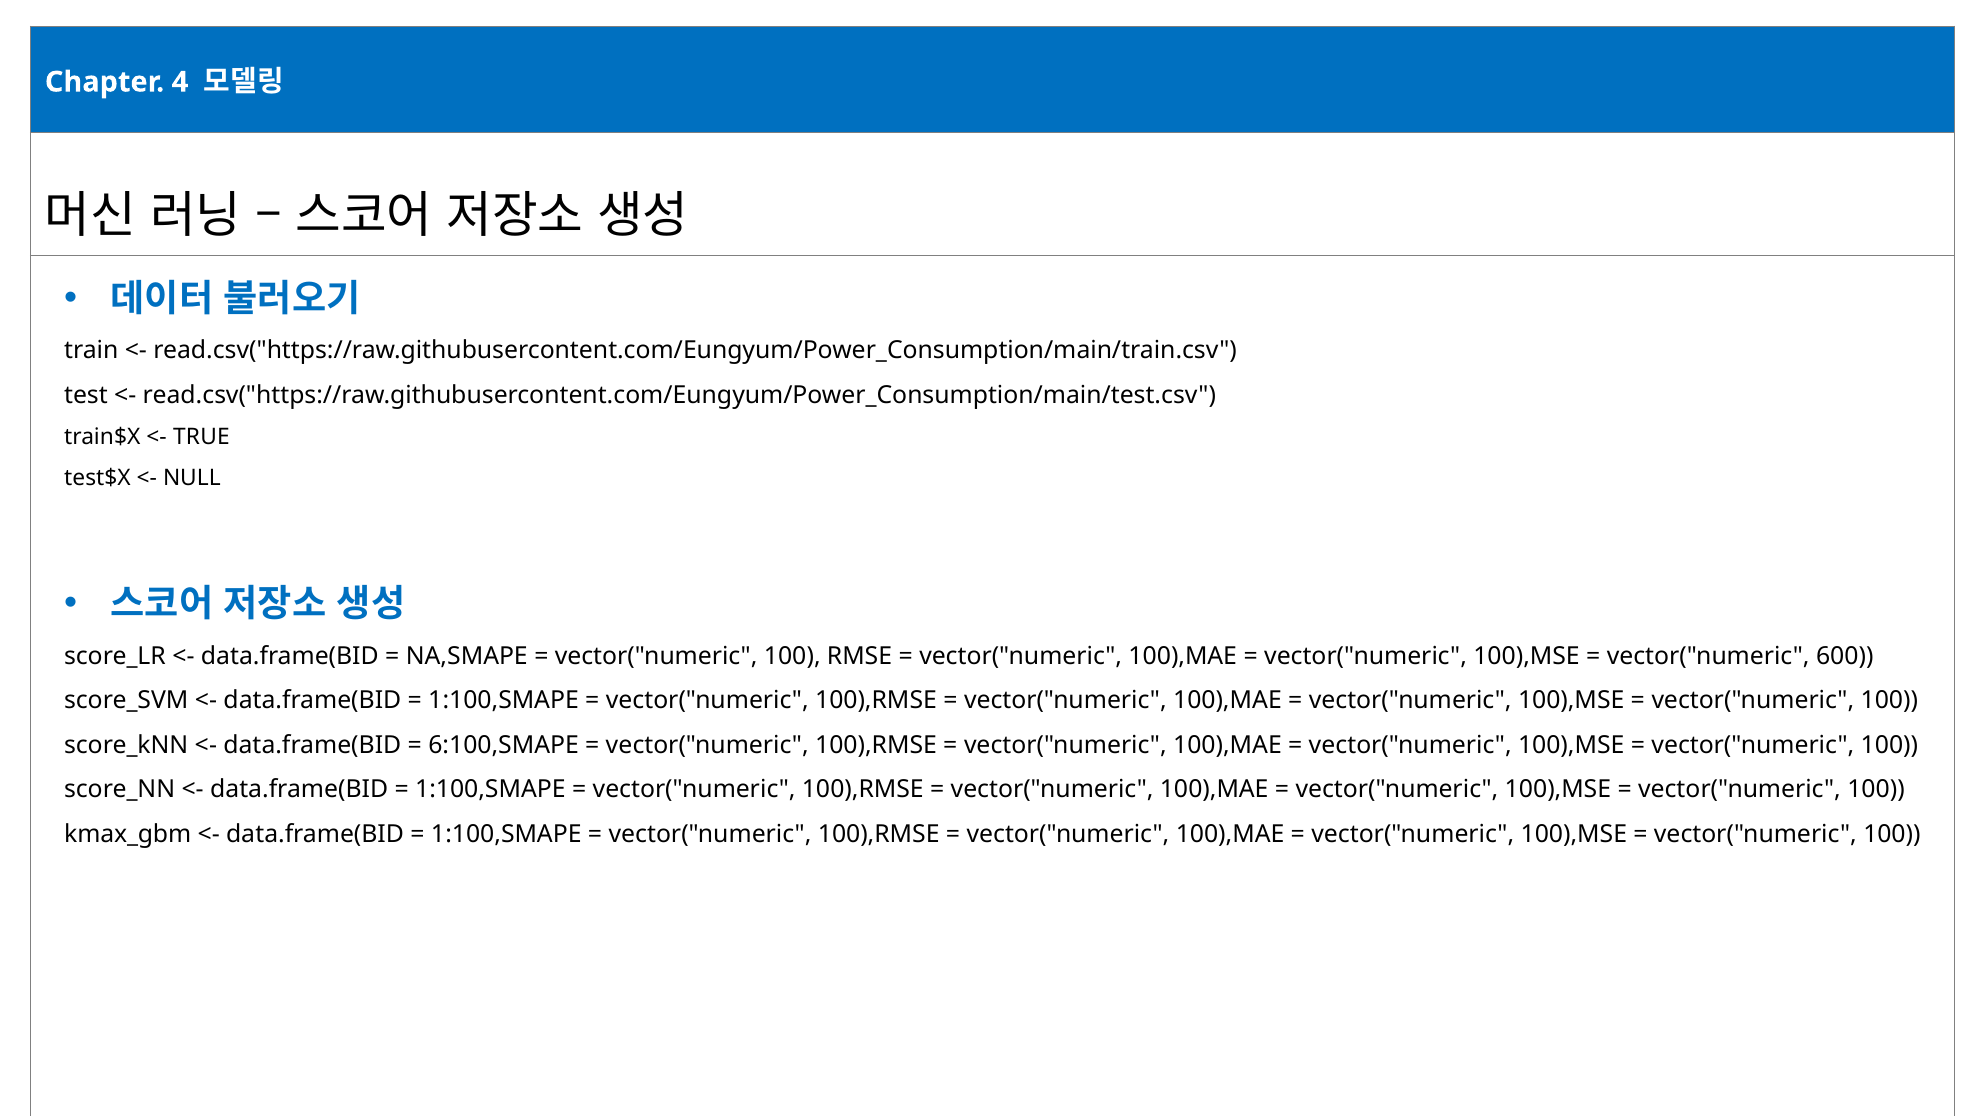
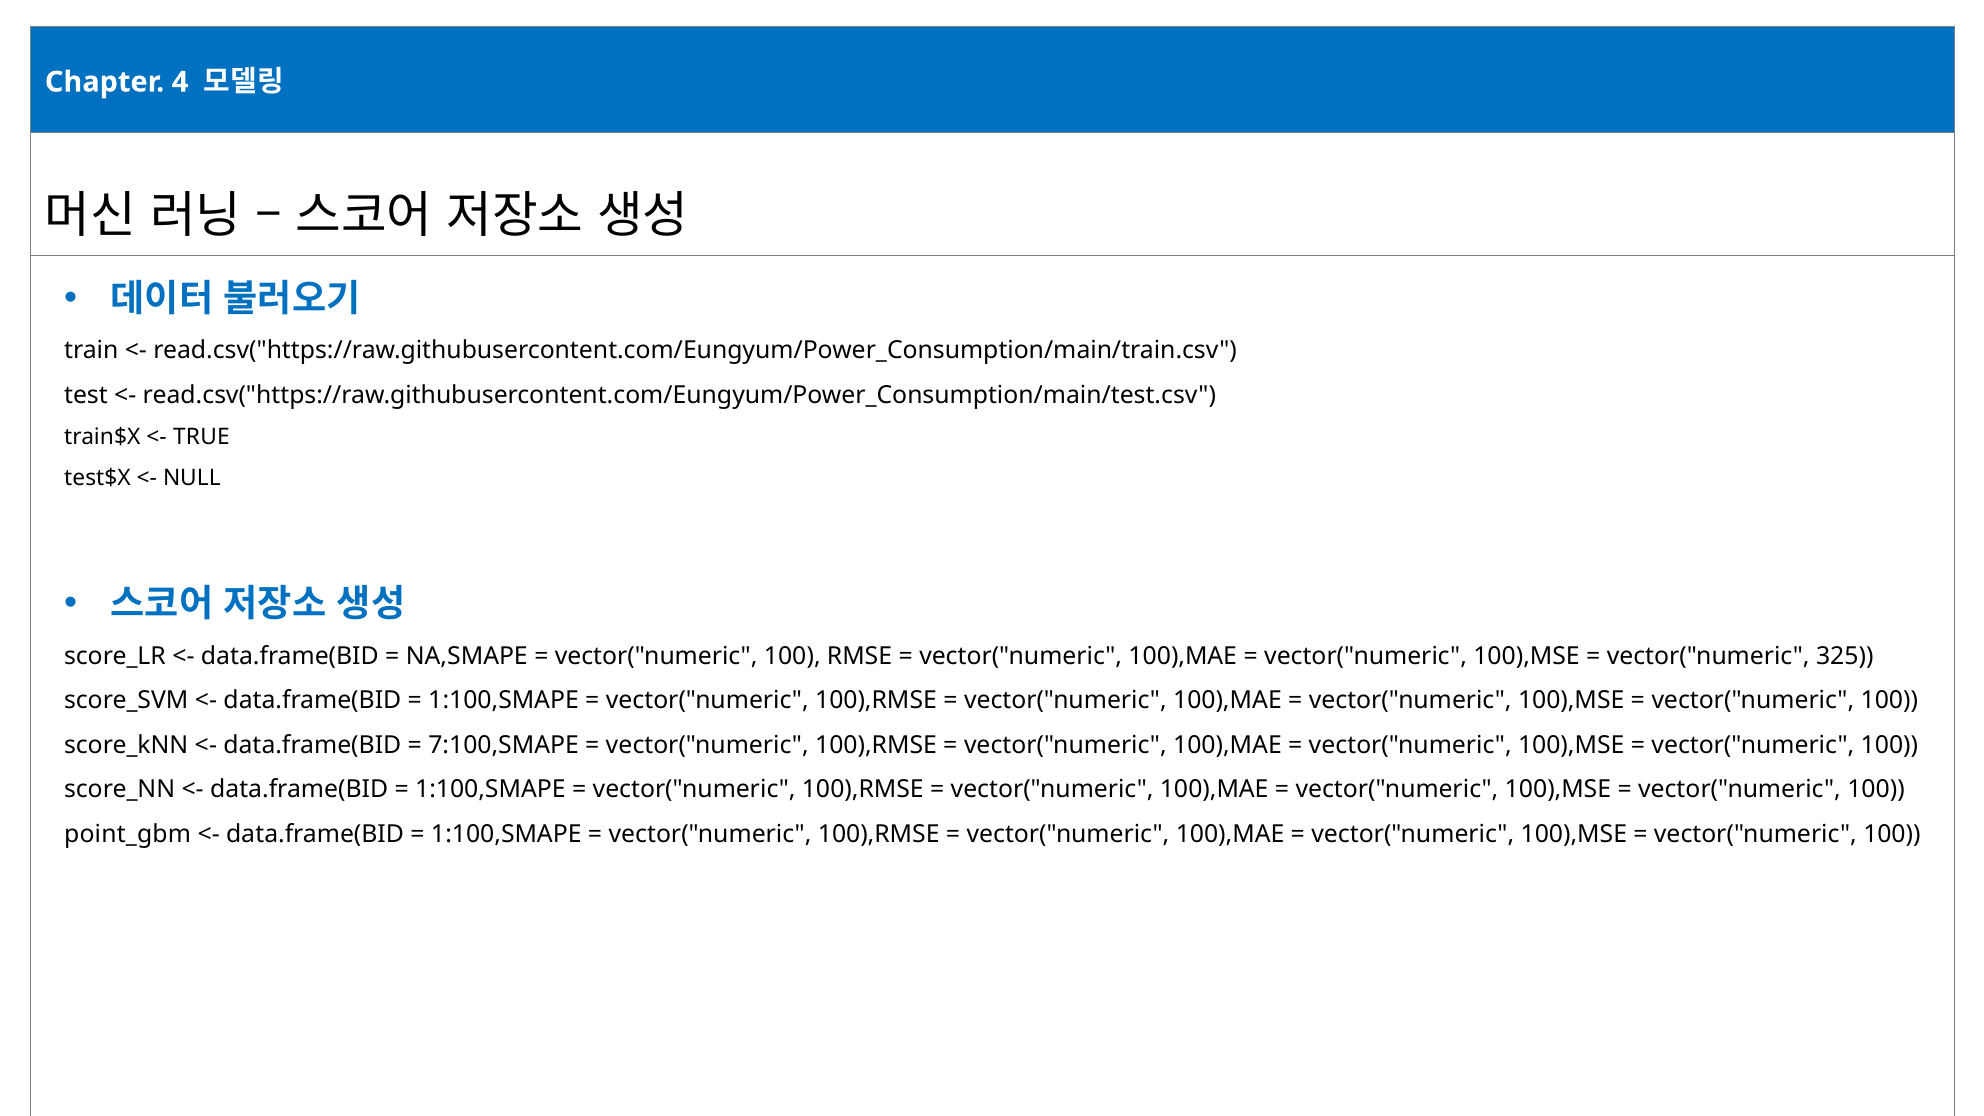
600: 600 -> 325 (1845, 656)
6:100,SMAPE: 6:100,SMAPE -> 7:100,SMAPE (504, 745)
kmax_gbm: kmax_gbm -> point_gbm (128, 834)
